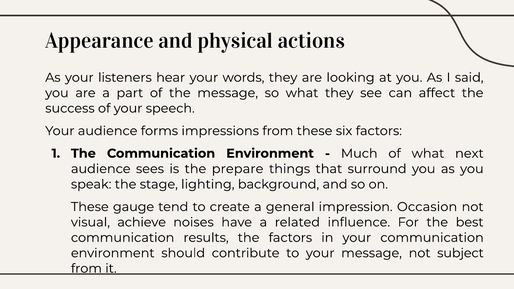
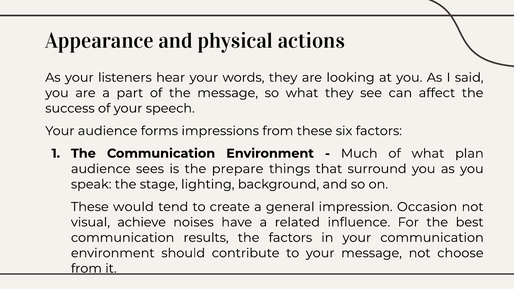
next: next -> plan (469, 154)
gauge: gauge -> would (133, 207)
subject: subject -> choose (460, 253)
